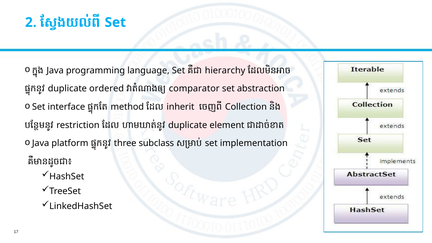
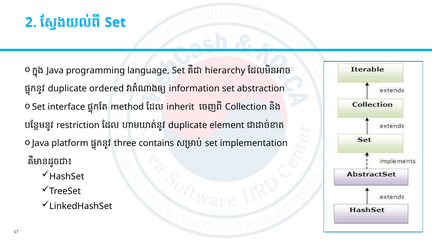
comparator: comparator -> information (194, 89)
subclass: subclass -> contains (156, 143)
